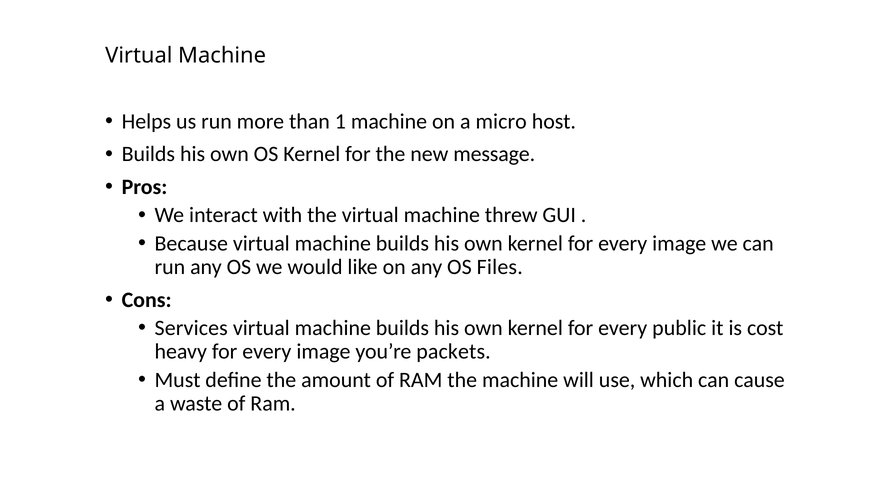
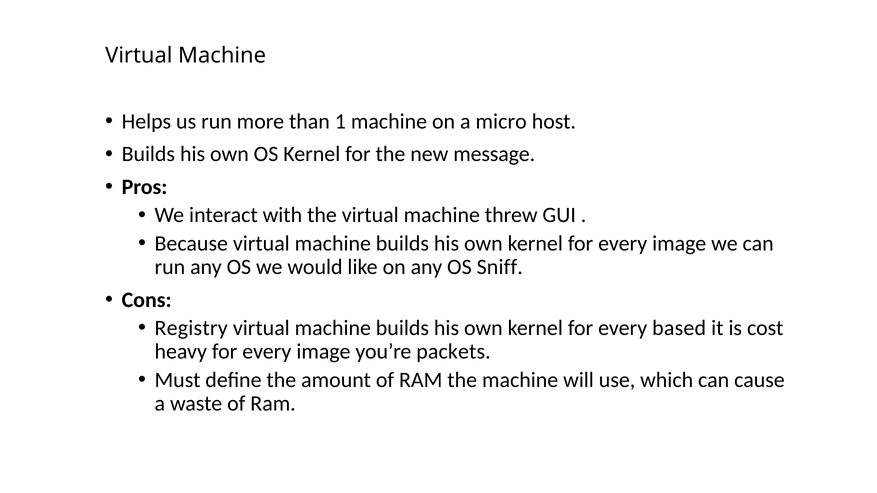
Files: Files -> Sniff (500, 267)
Services: Services -> Registry (191, 328)
public: public -> based (679, 328)
